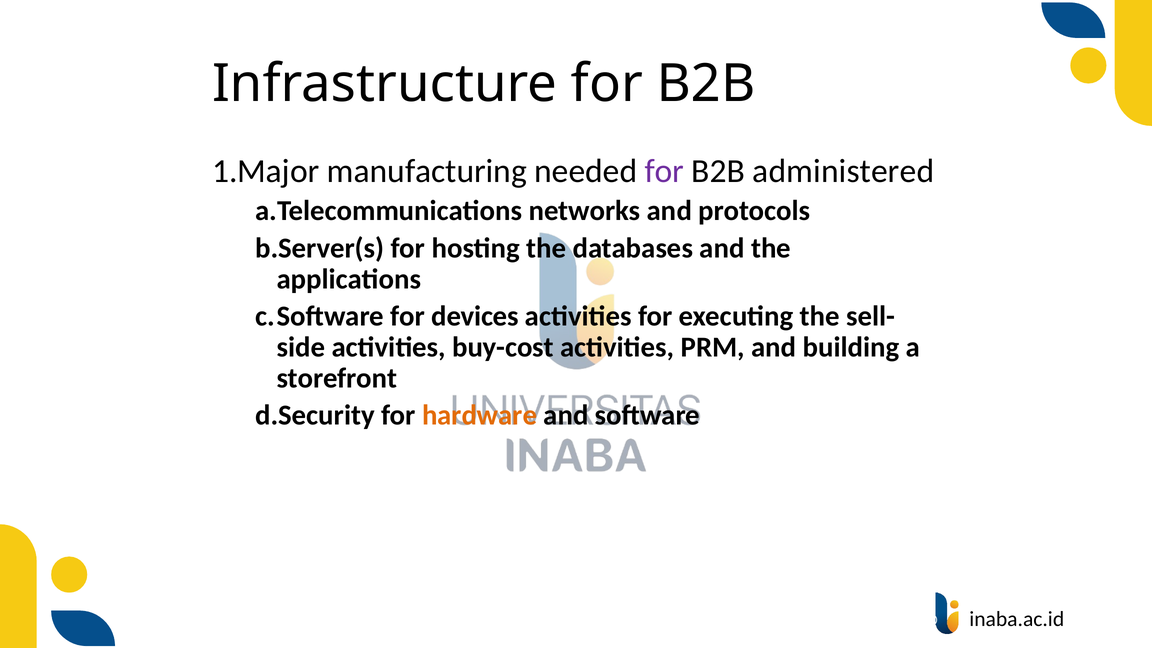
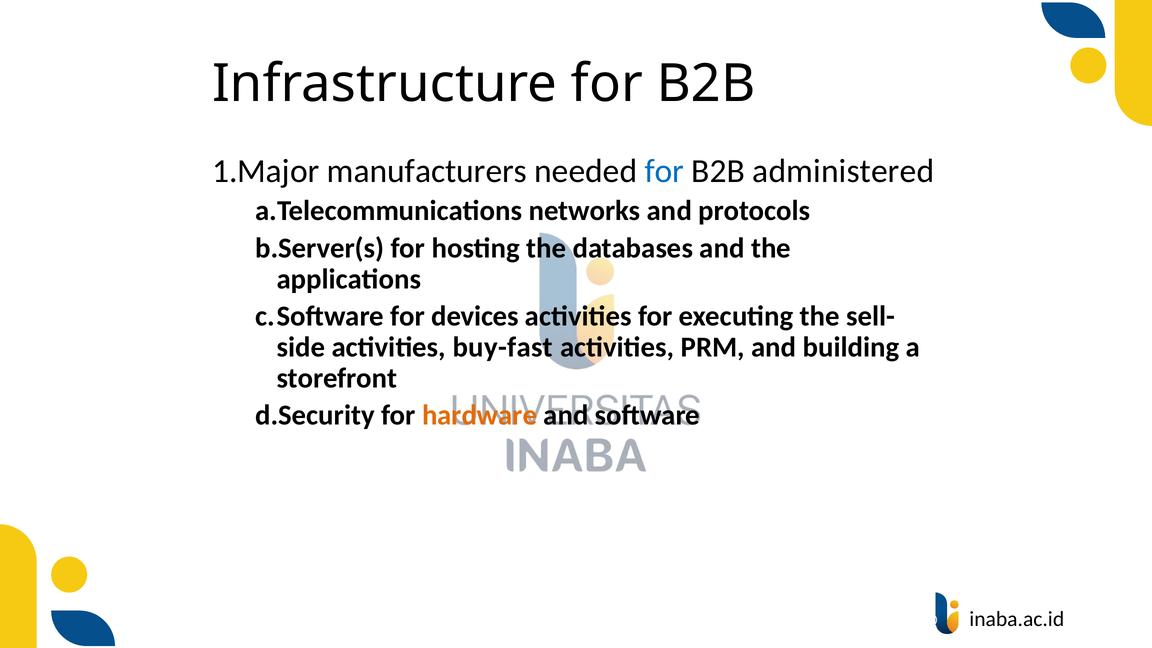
manufacturing: manufacturing -> manufacturers (427, 171)
for colour: purple -> blue (664, 171)
buy-cost: buy-cost -> buy-fast (503, 347)
